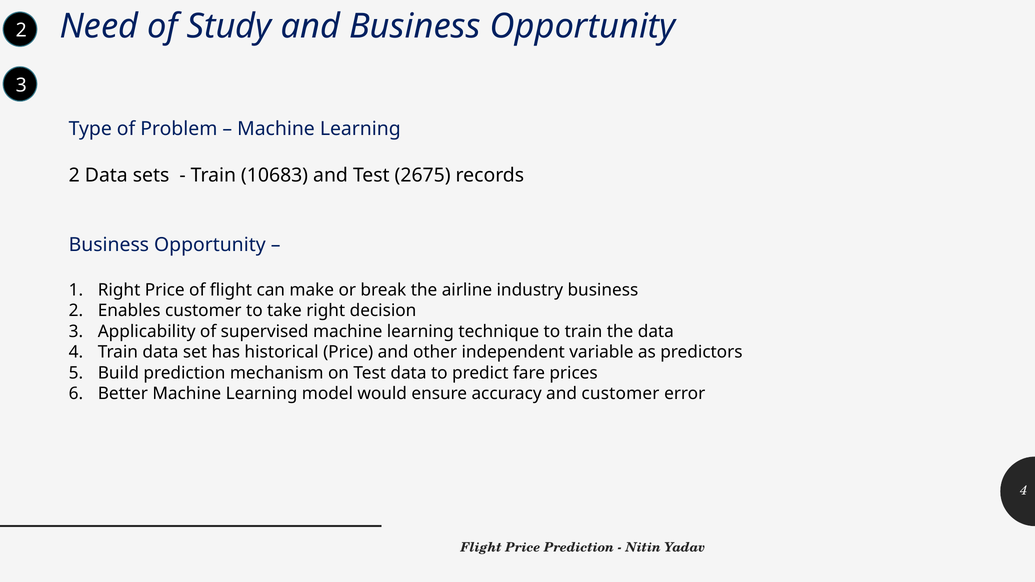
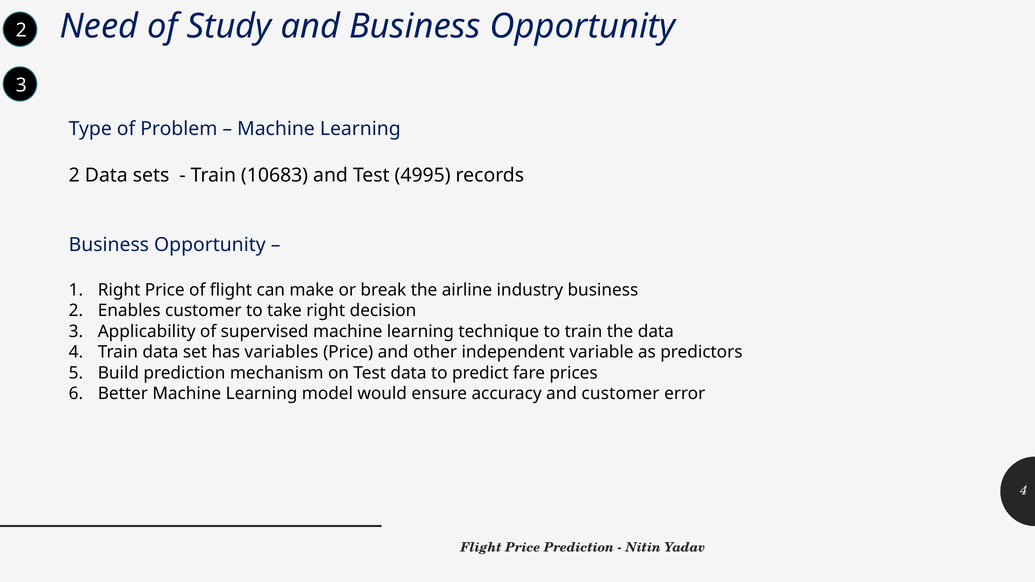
2675: 2675 -> 4995 (423, 175)
historical: historical -> variables (281, 352)
